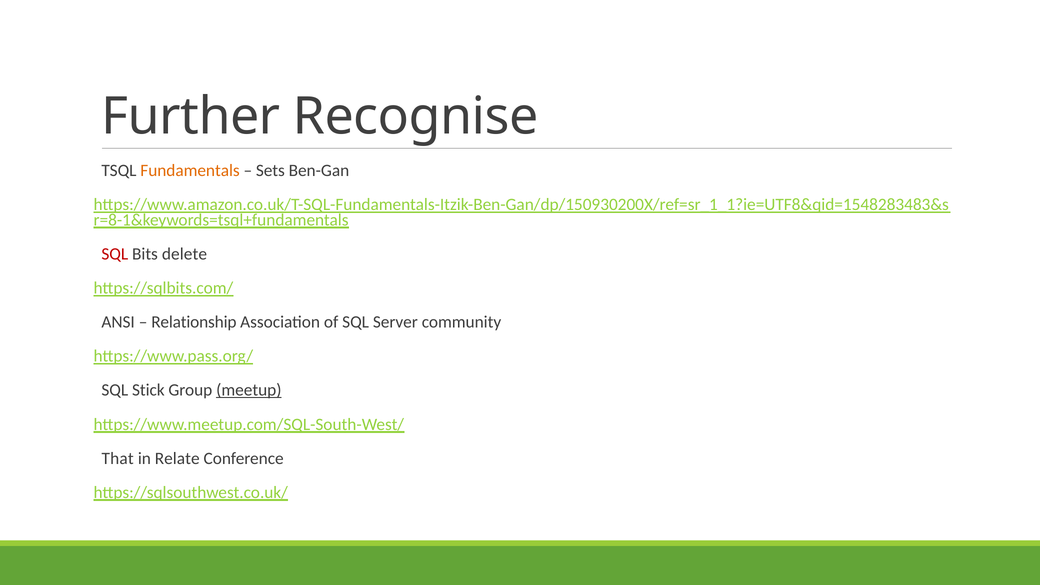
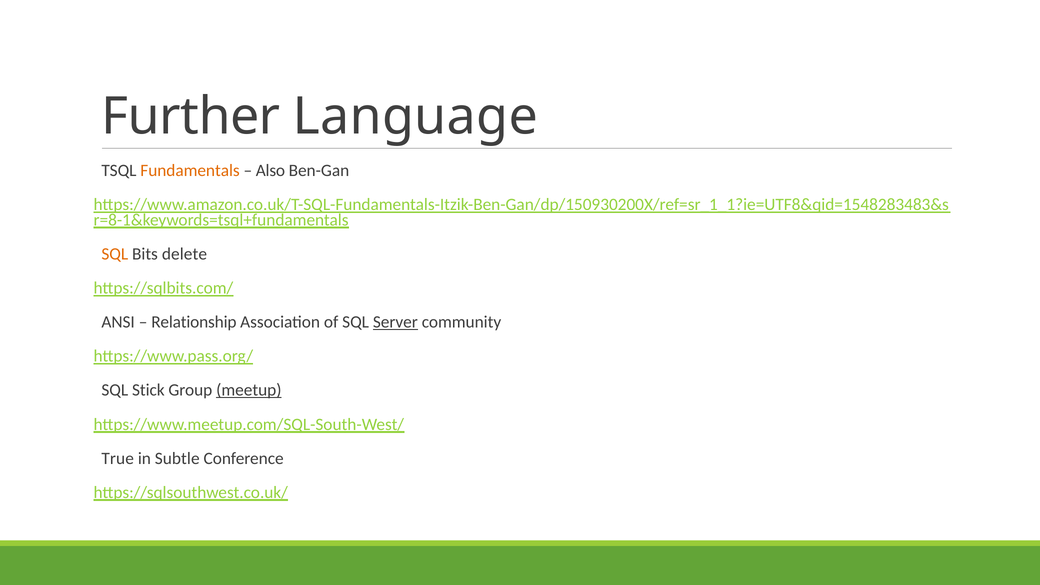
Recognise: Recognise -> Language (415, 117)
Sets: Sets -> Also (270, 171)
SQL colour: red -> orange (115, 254)
Server underline: none -> present (395, 322)
That: That -> True (118, 458)
Relate: Relate -> Subtle (177, 458)
